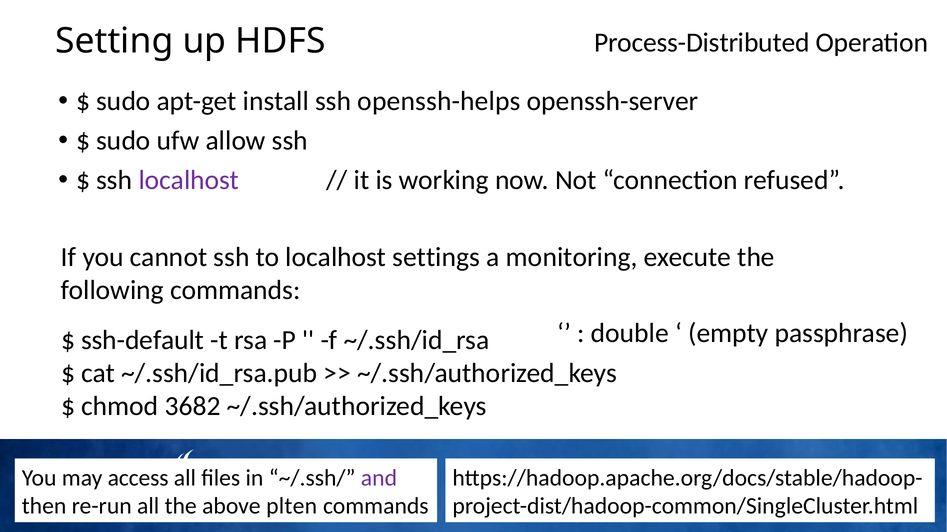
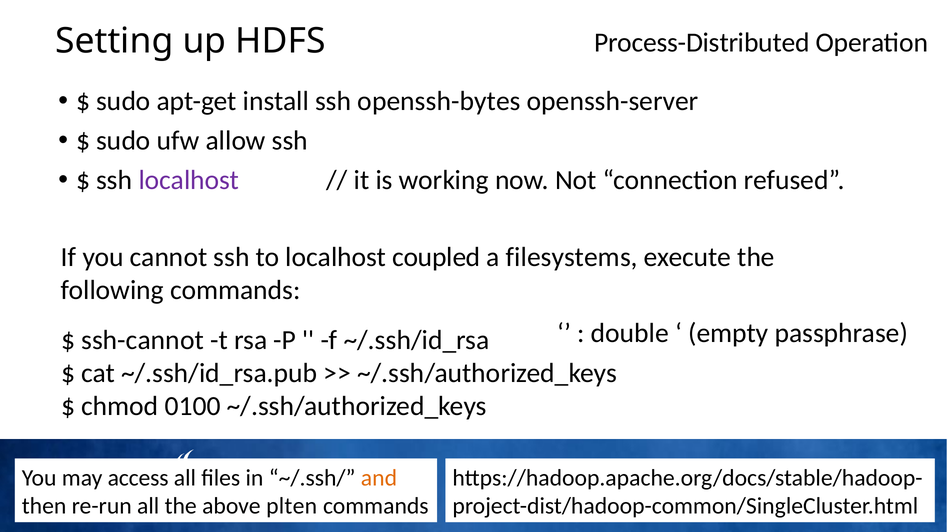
openssh-helps: openssh-helps -> openssh-bytes (439, 101)
settings: settings -> coupled (436, 258)
monitoring: monitoring -> filesystems (572, 258)
ssh-default: ssh-default -> ssh-cannot (143, 340)
3682: 3682 -> 0100 (193, 407)
and colour: purple -> orange (379, 478)
